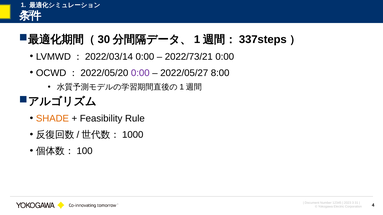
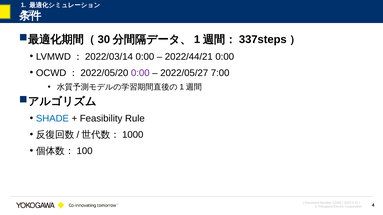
2022/73/21: 2022/73/21 -> 2022/44/21 (189, 57)
8:00: 8:00 -> 7:00 (220, 73)
SHADE colour: orange -> blue (52, 119)
